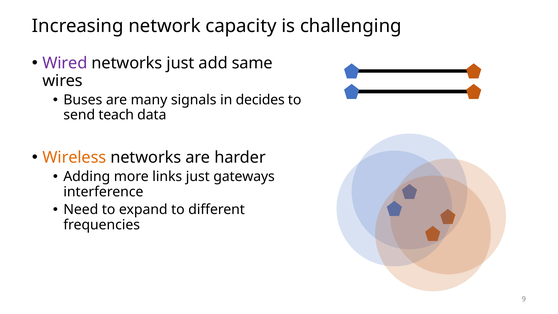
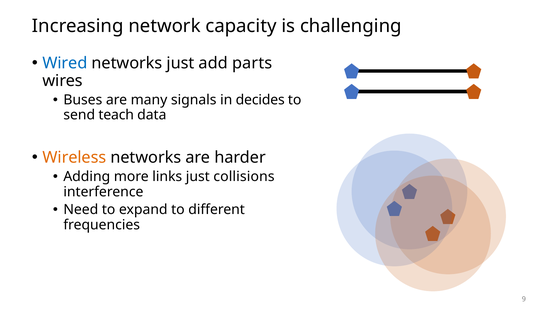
Wired colour: purple -> blue (65, 63)
same: same -> parts (252, 63)
gateways: gateways -> collisions (244, 177)
